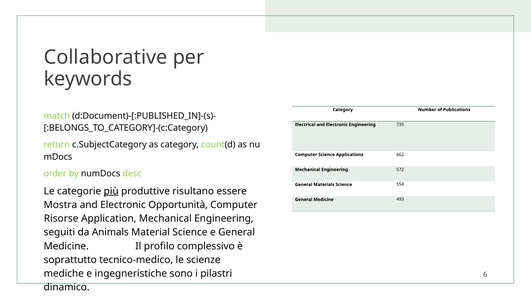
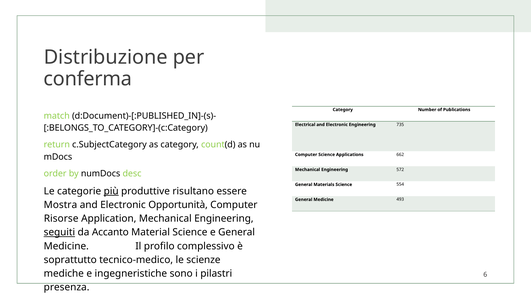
Collaborative: Collaborative -> Distribuzione (106, 57)
keywords: keywords -> conferma (88, 79)
seguiti underline: none -> present (59, 232)
Animals: Animals -> Accanto (110, 232)
dinamico: dinamico -> presenza (67, 287)
